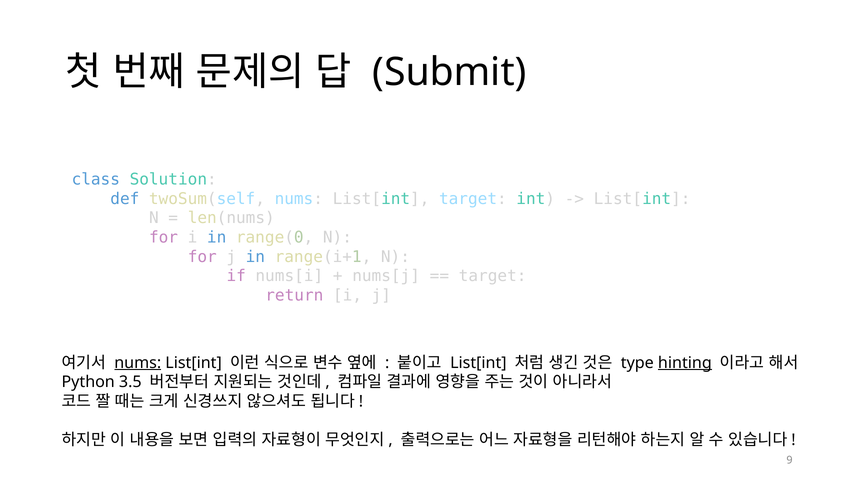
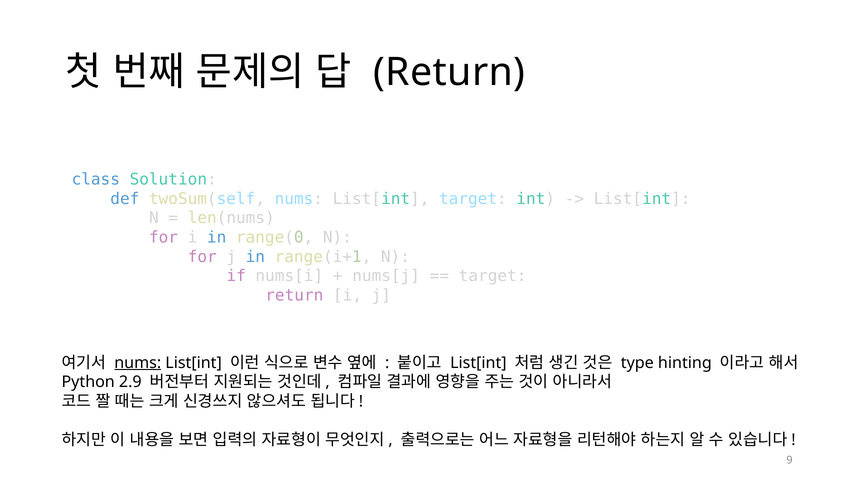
Submit: Submit -> Return (449, 72)
hinting underline: present -> none (685, 362)
3.5: 3.5 -> 2.9 (130, 382)
